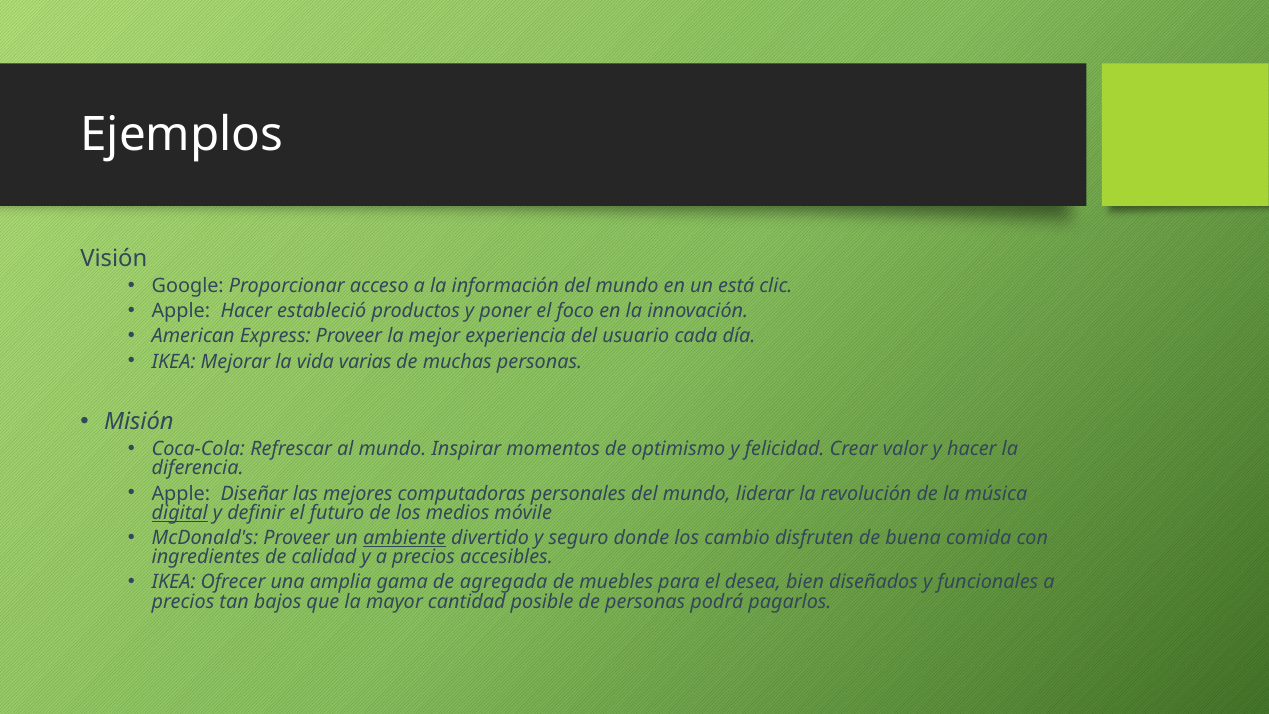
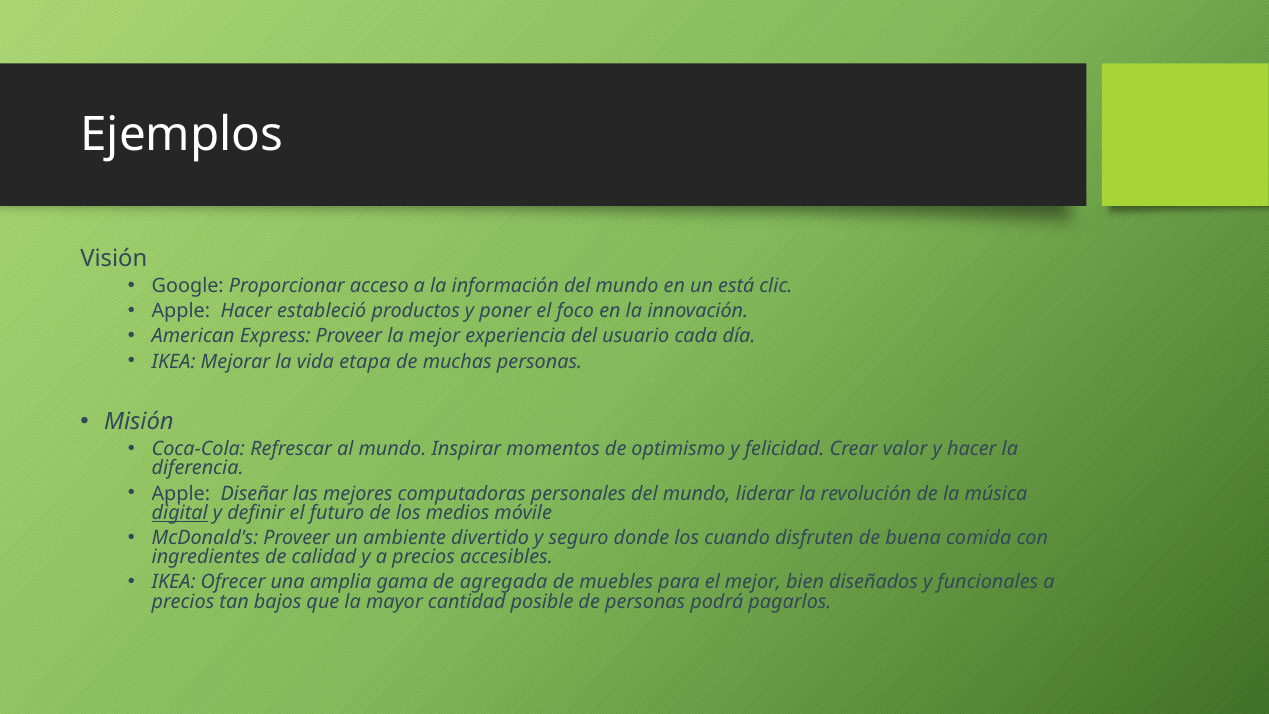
varias: varias -> etapa (365, 361)
ambiente underline: present -> none (405, 538)
cambio: cambio -> cuando (737, 538)
el desea: desea -> mejor (753, 582)
